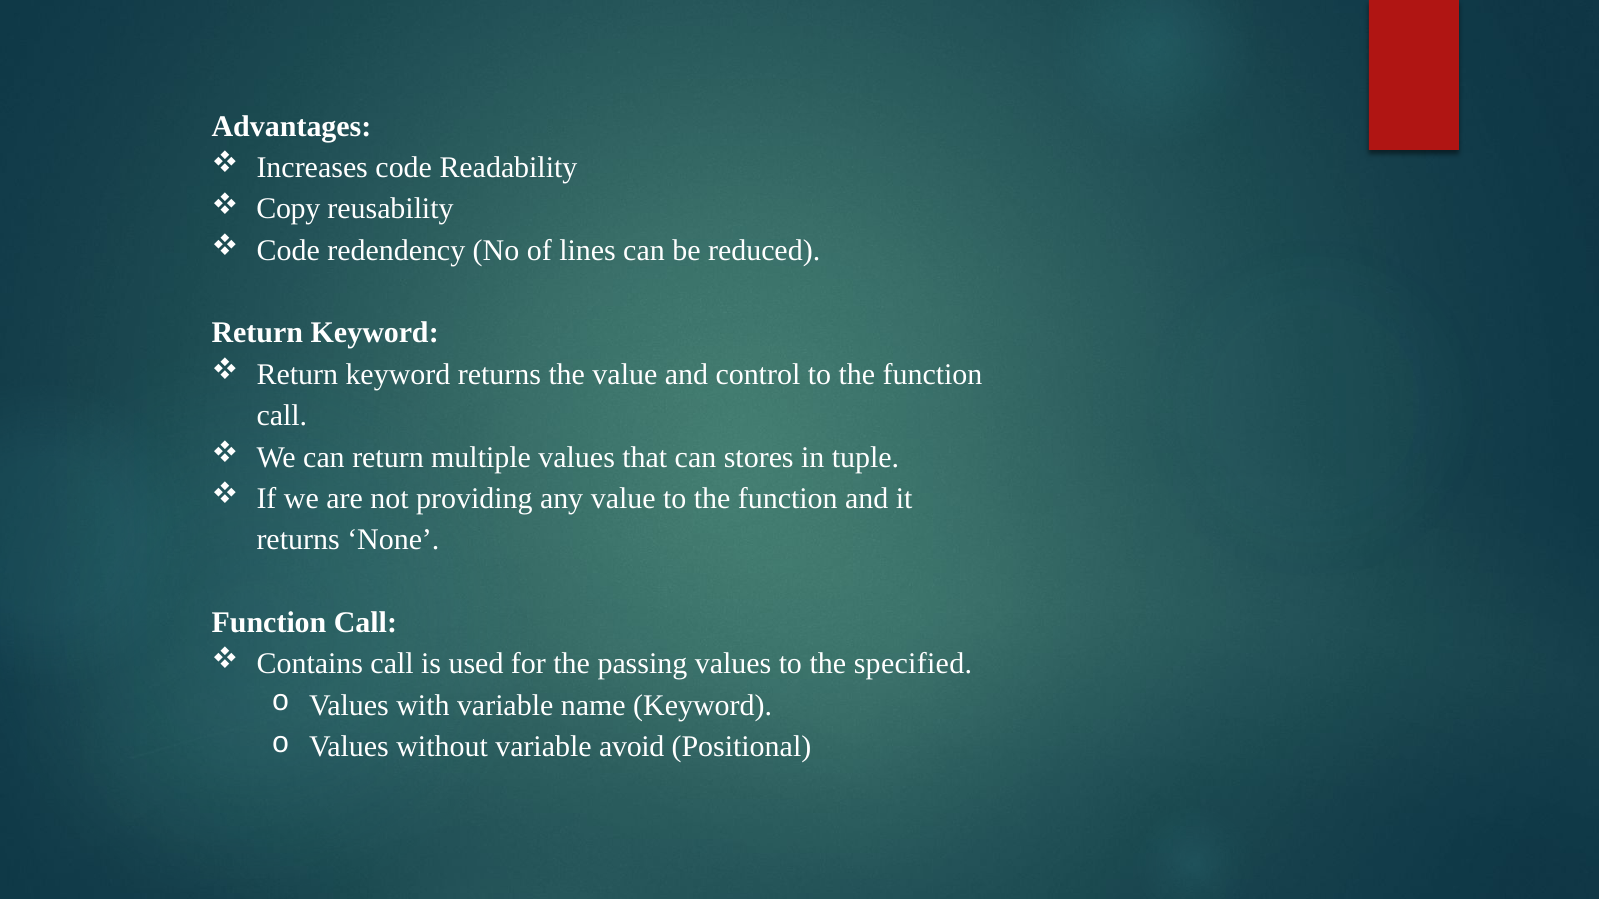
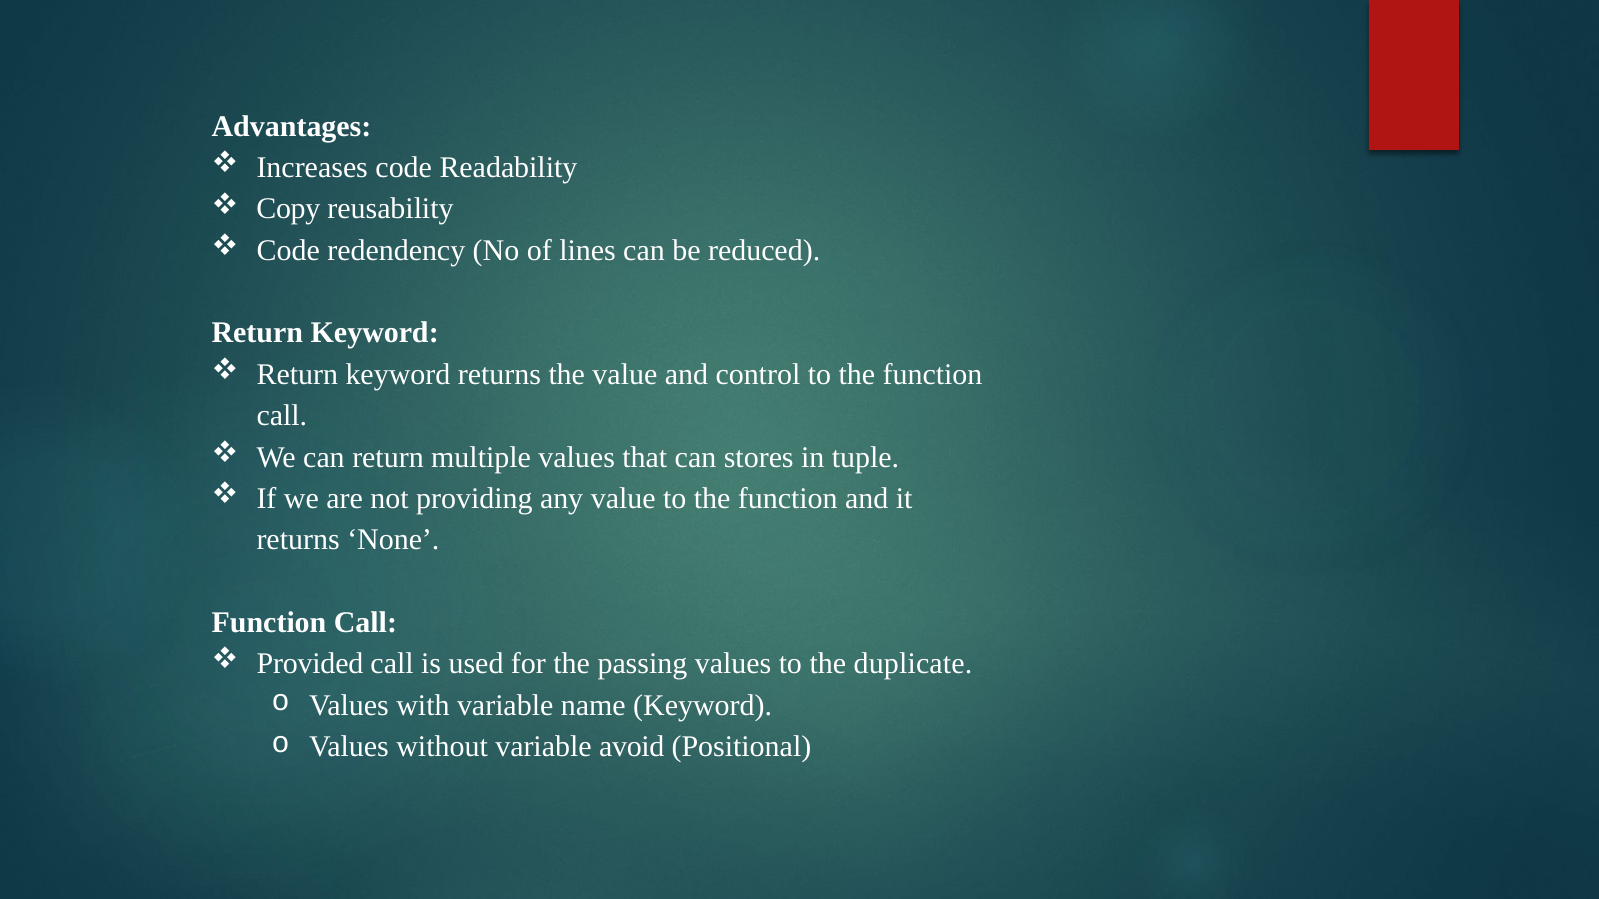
Contains: Contains -> Provided (310, 664)
specified: specified -> duplicate (913, 664)
